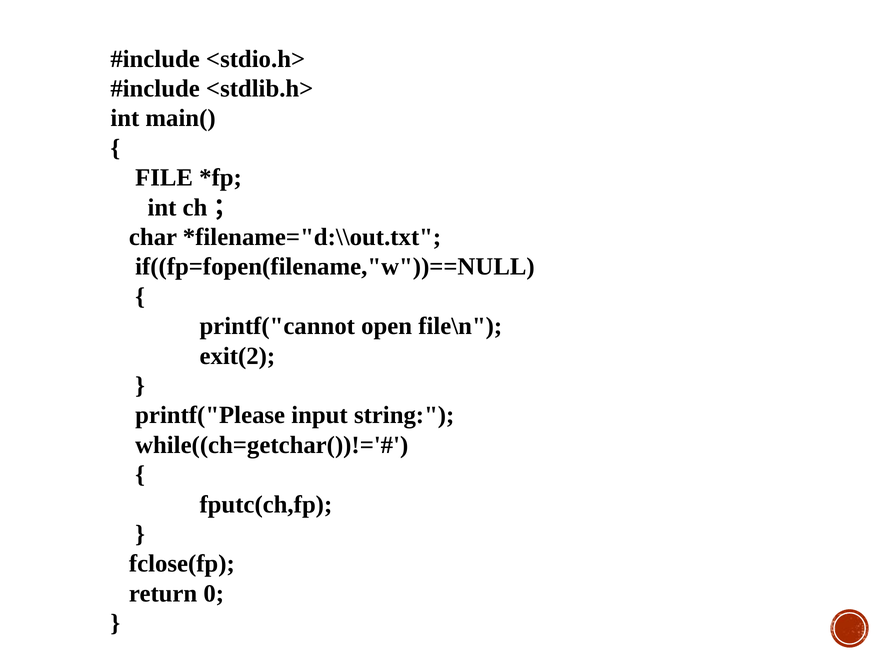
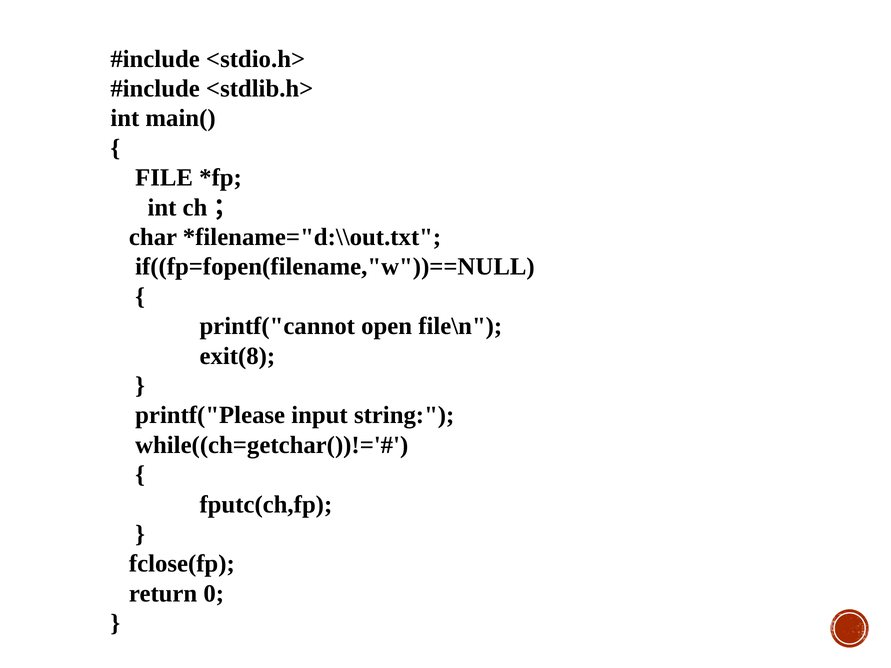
exit(2: exit(2 -> exit(8 (237, 356)
